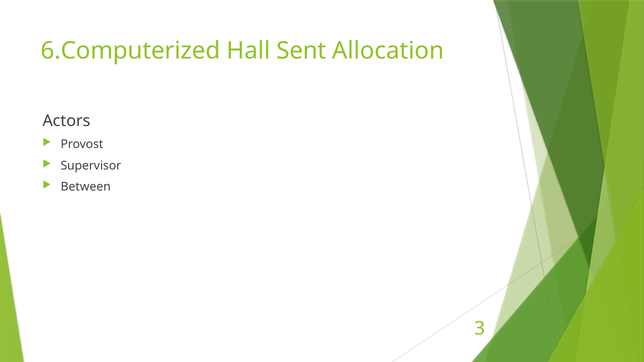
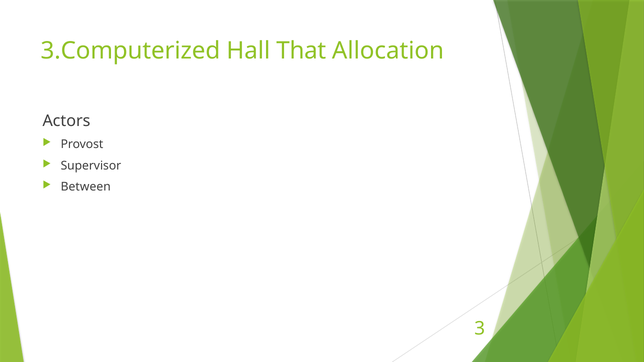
6.Computerized: 6.Computerized -> 3.Computerized (130, 51)
Sent: Sent -> That (301, 51)
